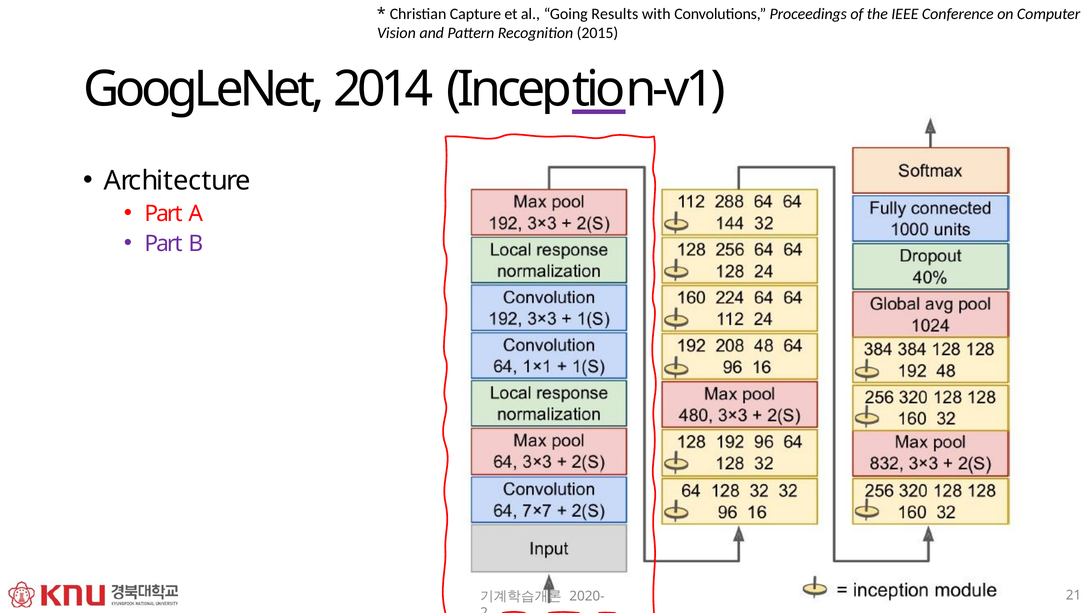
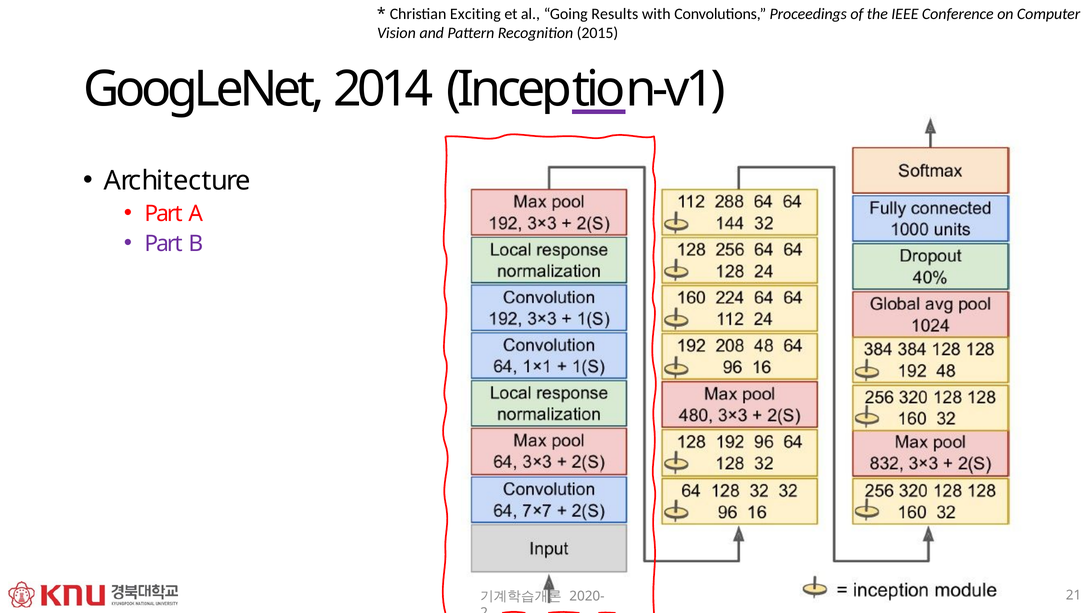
Capture: Capture -> Exciting (475, 14)
